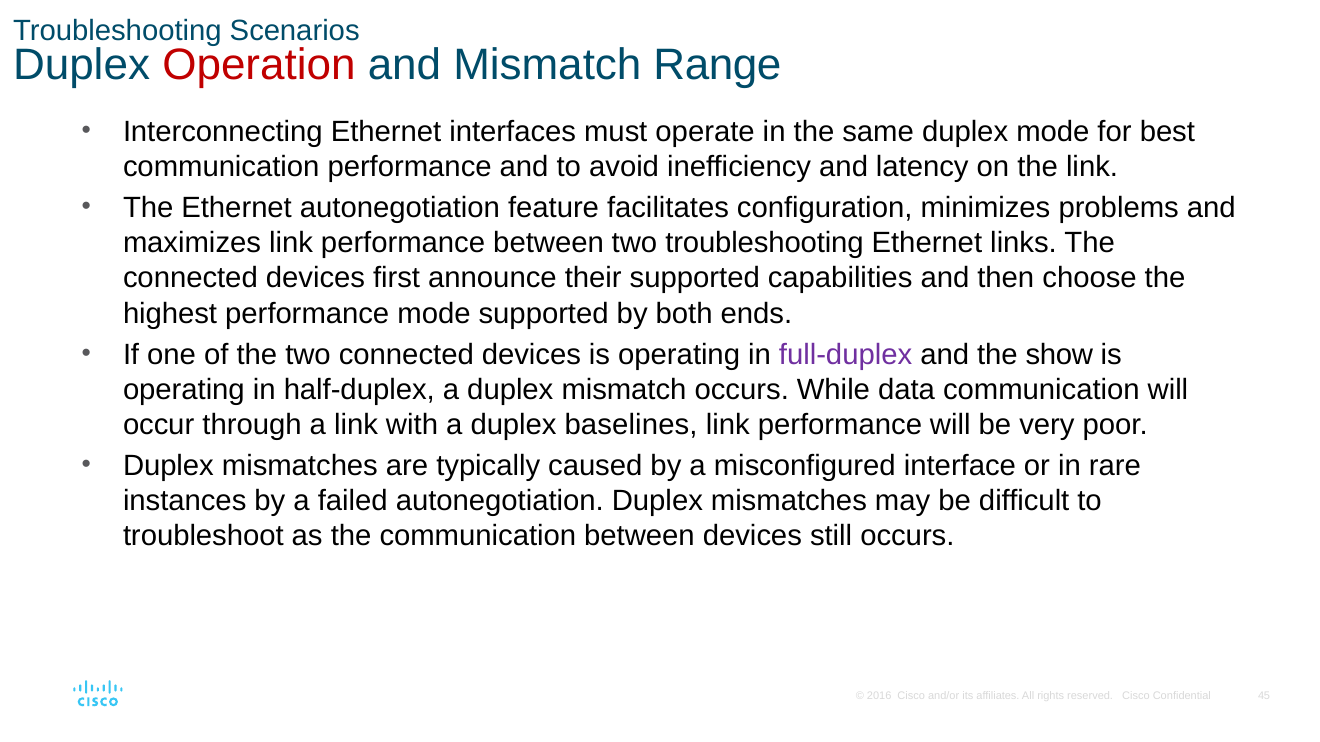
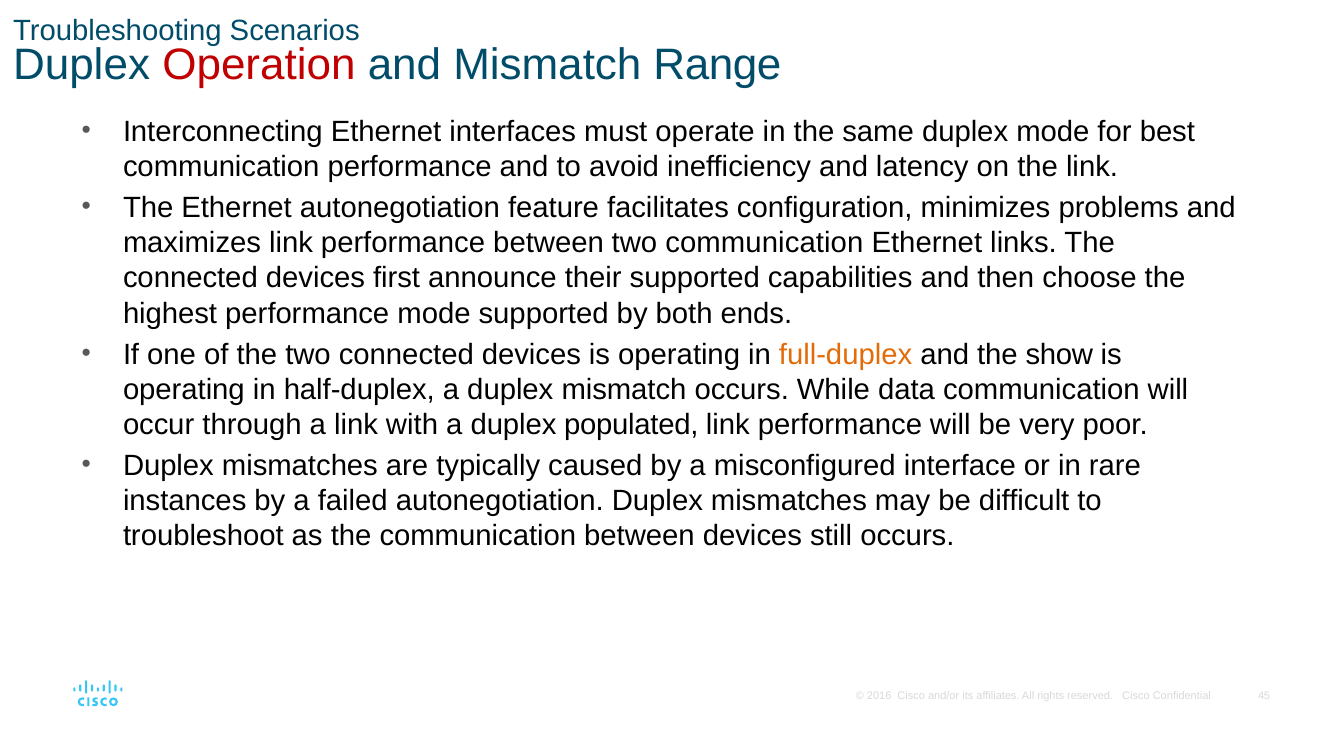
two troubleshooting: troubleshooting -> communication (764, 243)
full-duplex colour: purple -> orange (846, 355)
baselines: baselines -> populated (631, 425)
